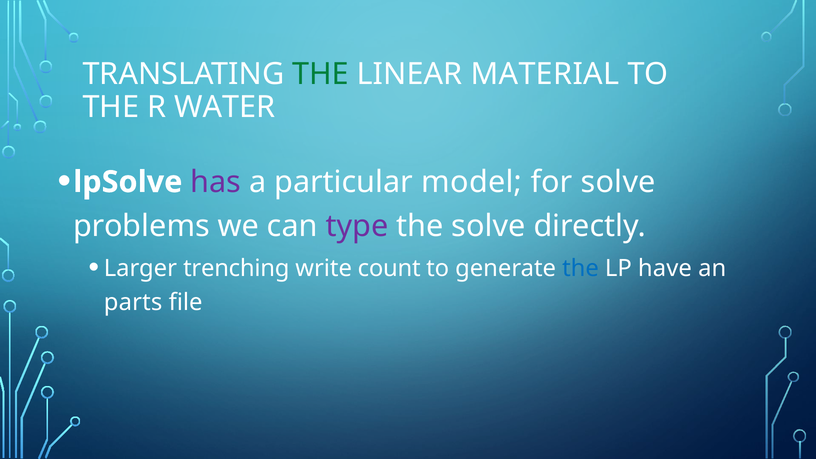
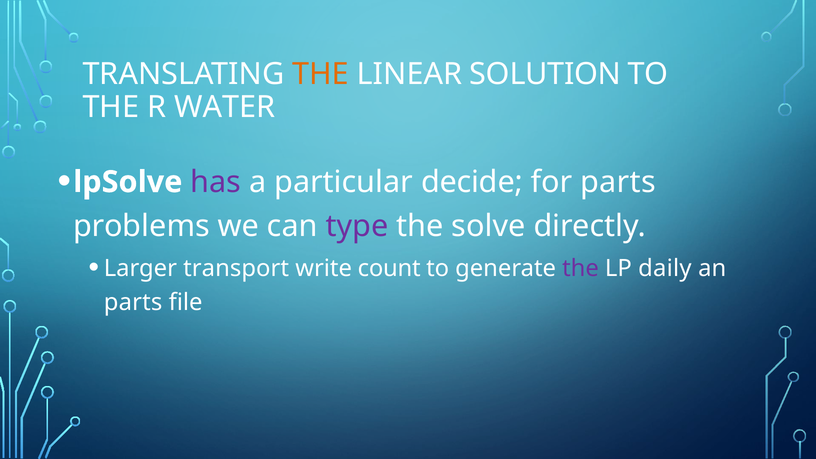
THE colour: green -> orange (321, 74)
MATERIAL: MATERIAL -> SOLUTION (545, 74)
model: model -> decide (472, 182)
for solve: solve -> parts (618, 182)
trenching: trenching -> transport (236, 268)
the colour: blue -> purple (580, 268)
have: have -> daily (665, 268)
